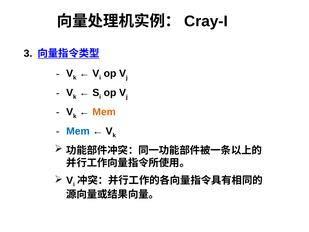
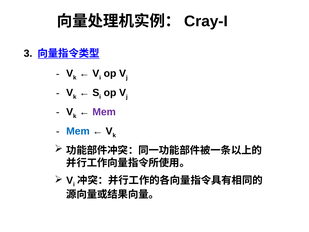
Mem colour: orange -> purple (104, 112)
